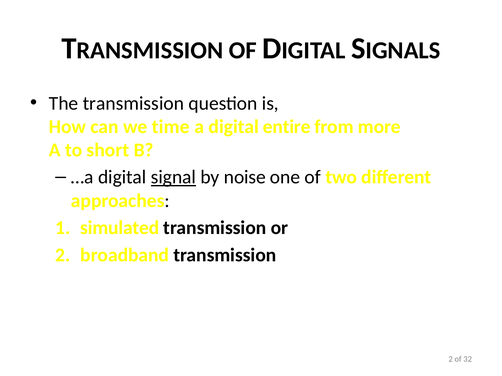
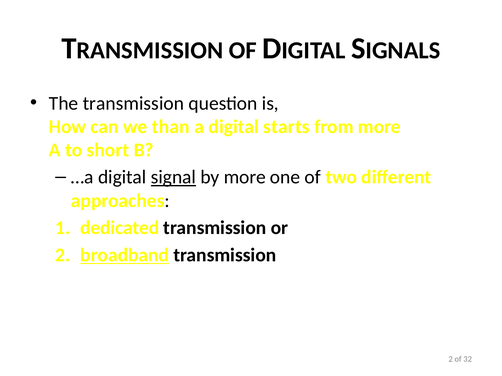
time: time -> than (171, 127)
entire: entire -> starts (287, 127)
by noise: noise -> more (245, 177)
simulated: simulated -> dedicated (120, 228)
broadband underline: none -> present (125, 255)
